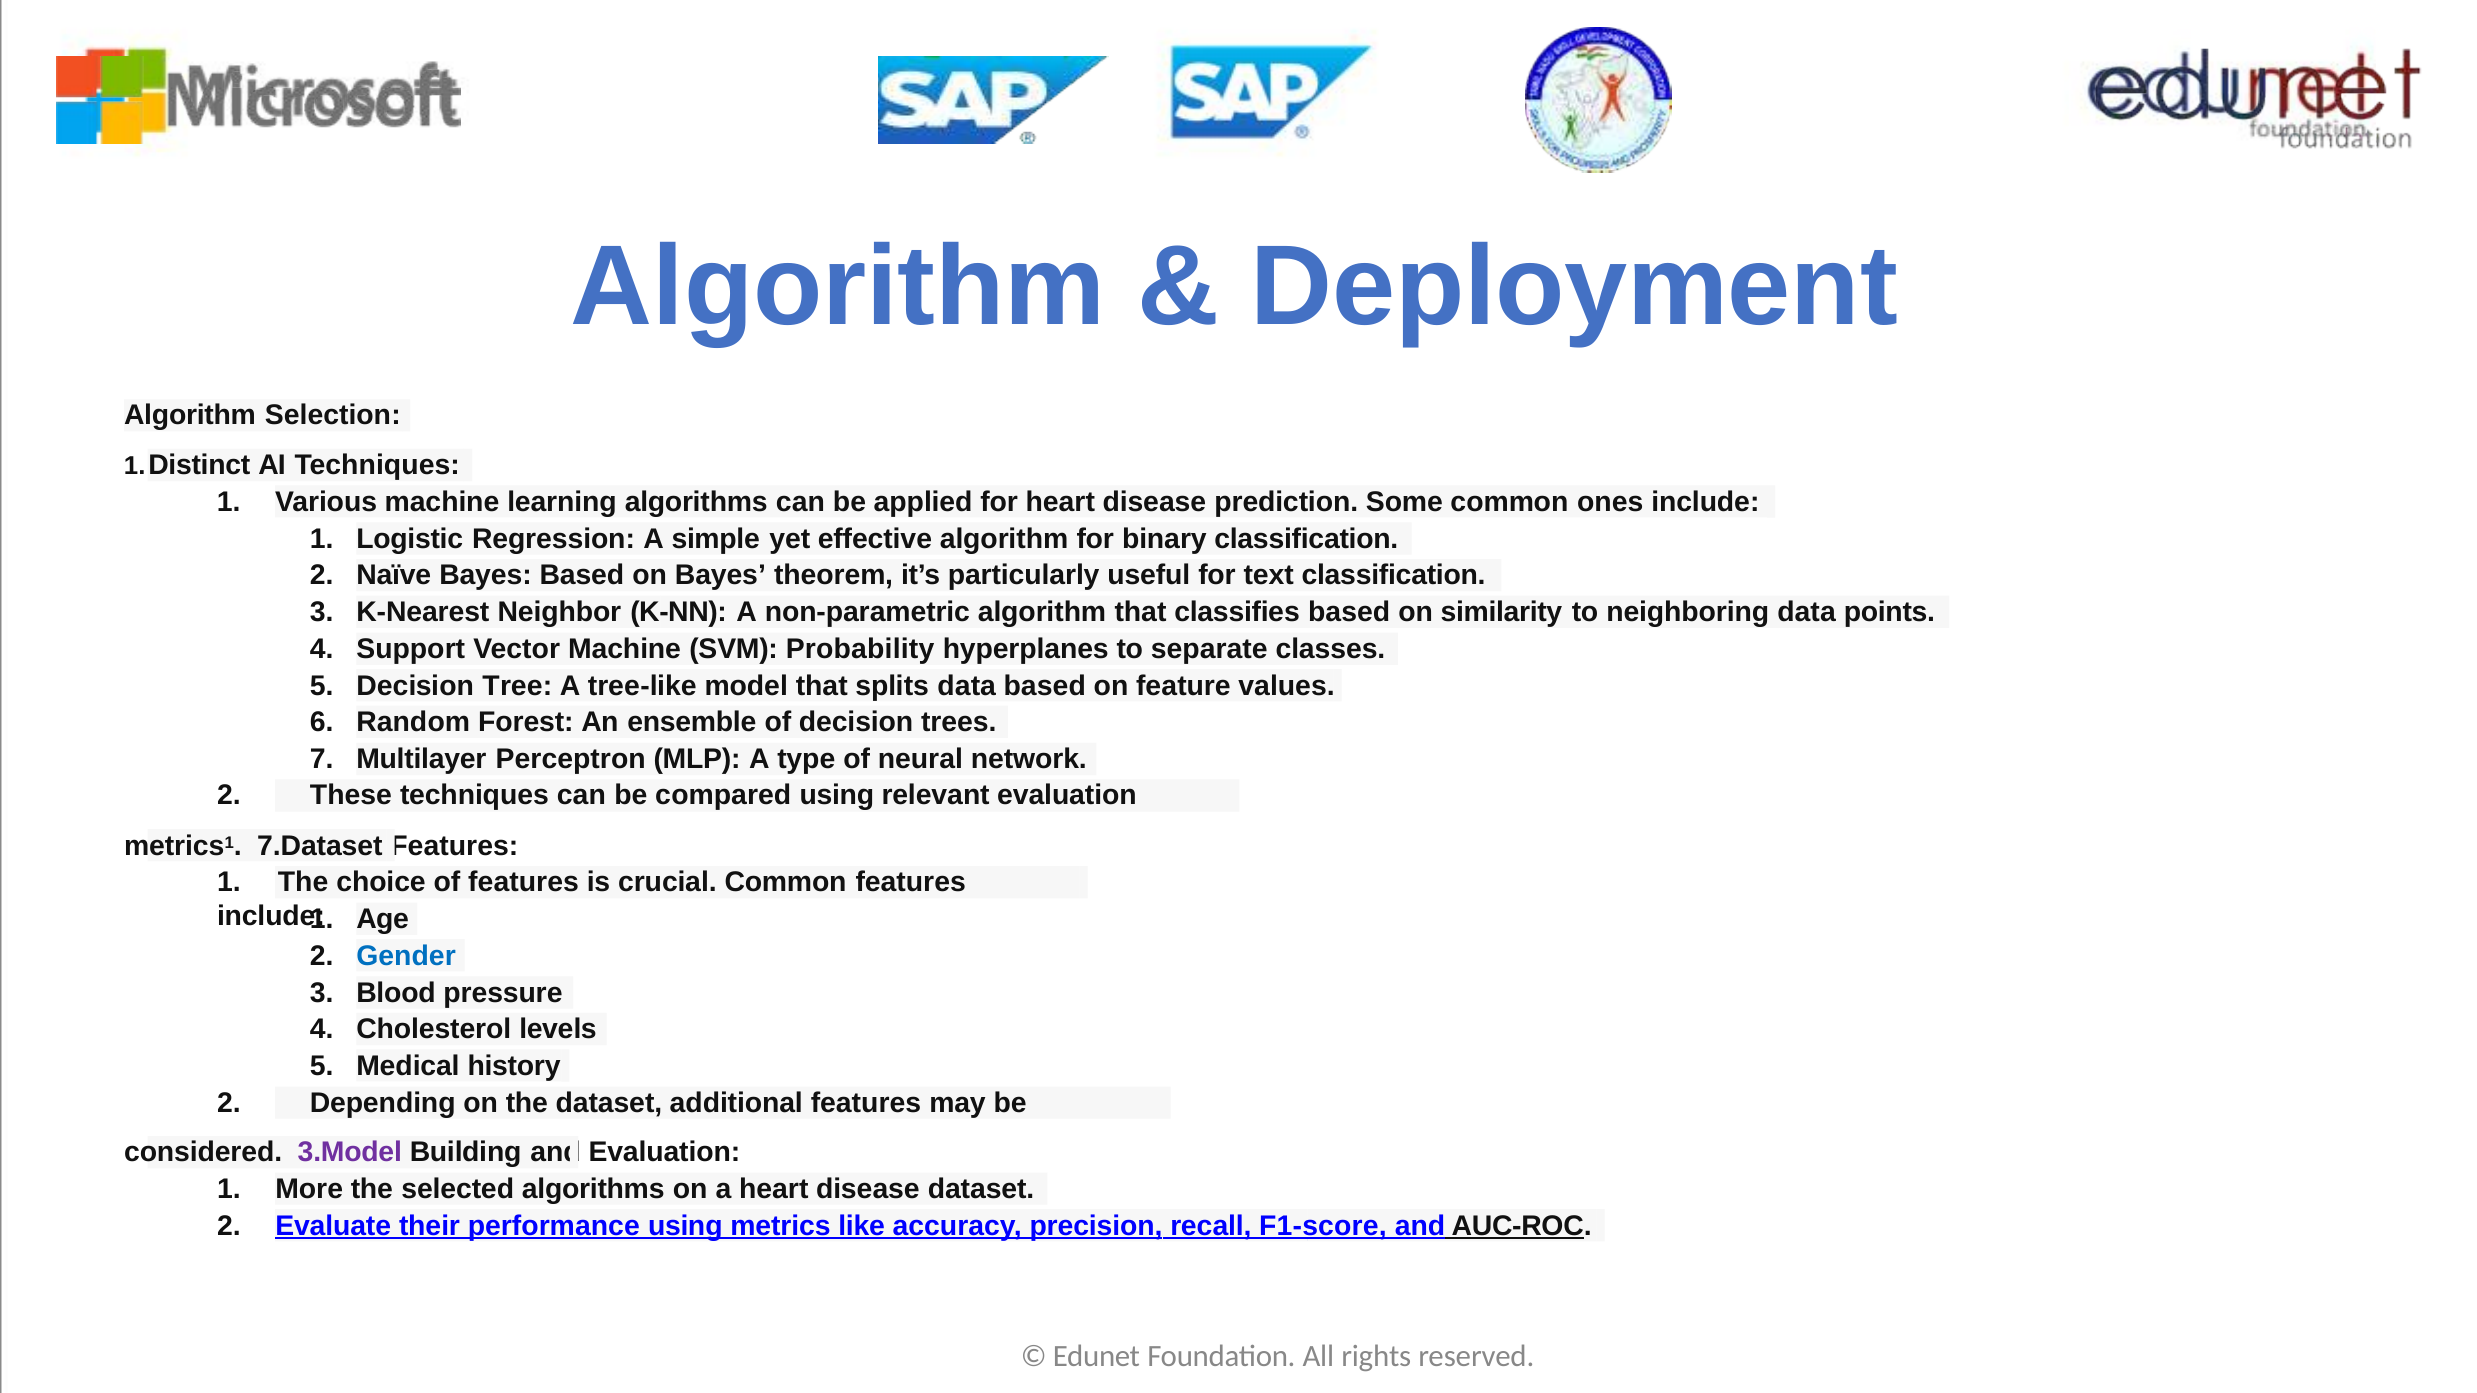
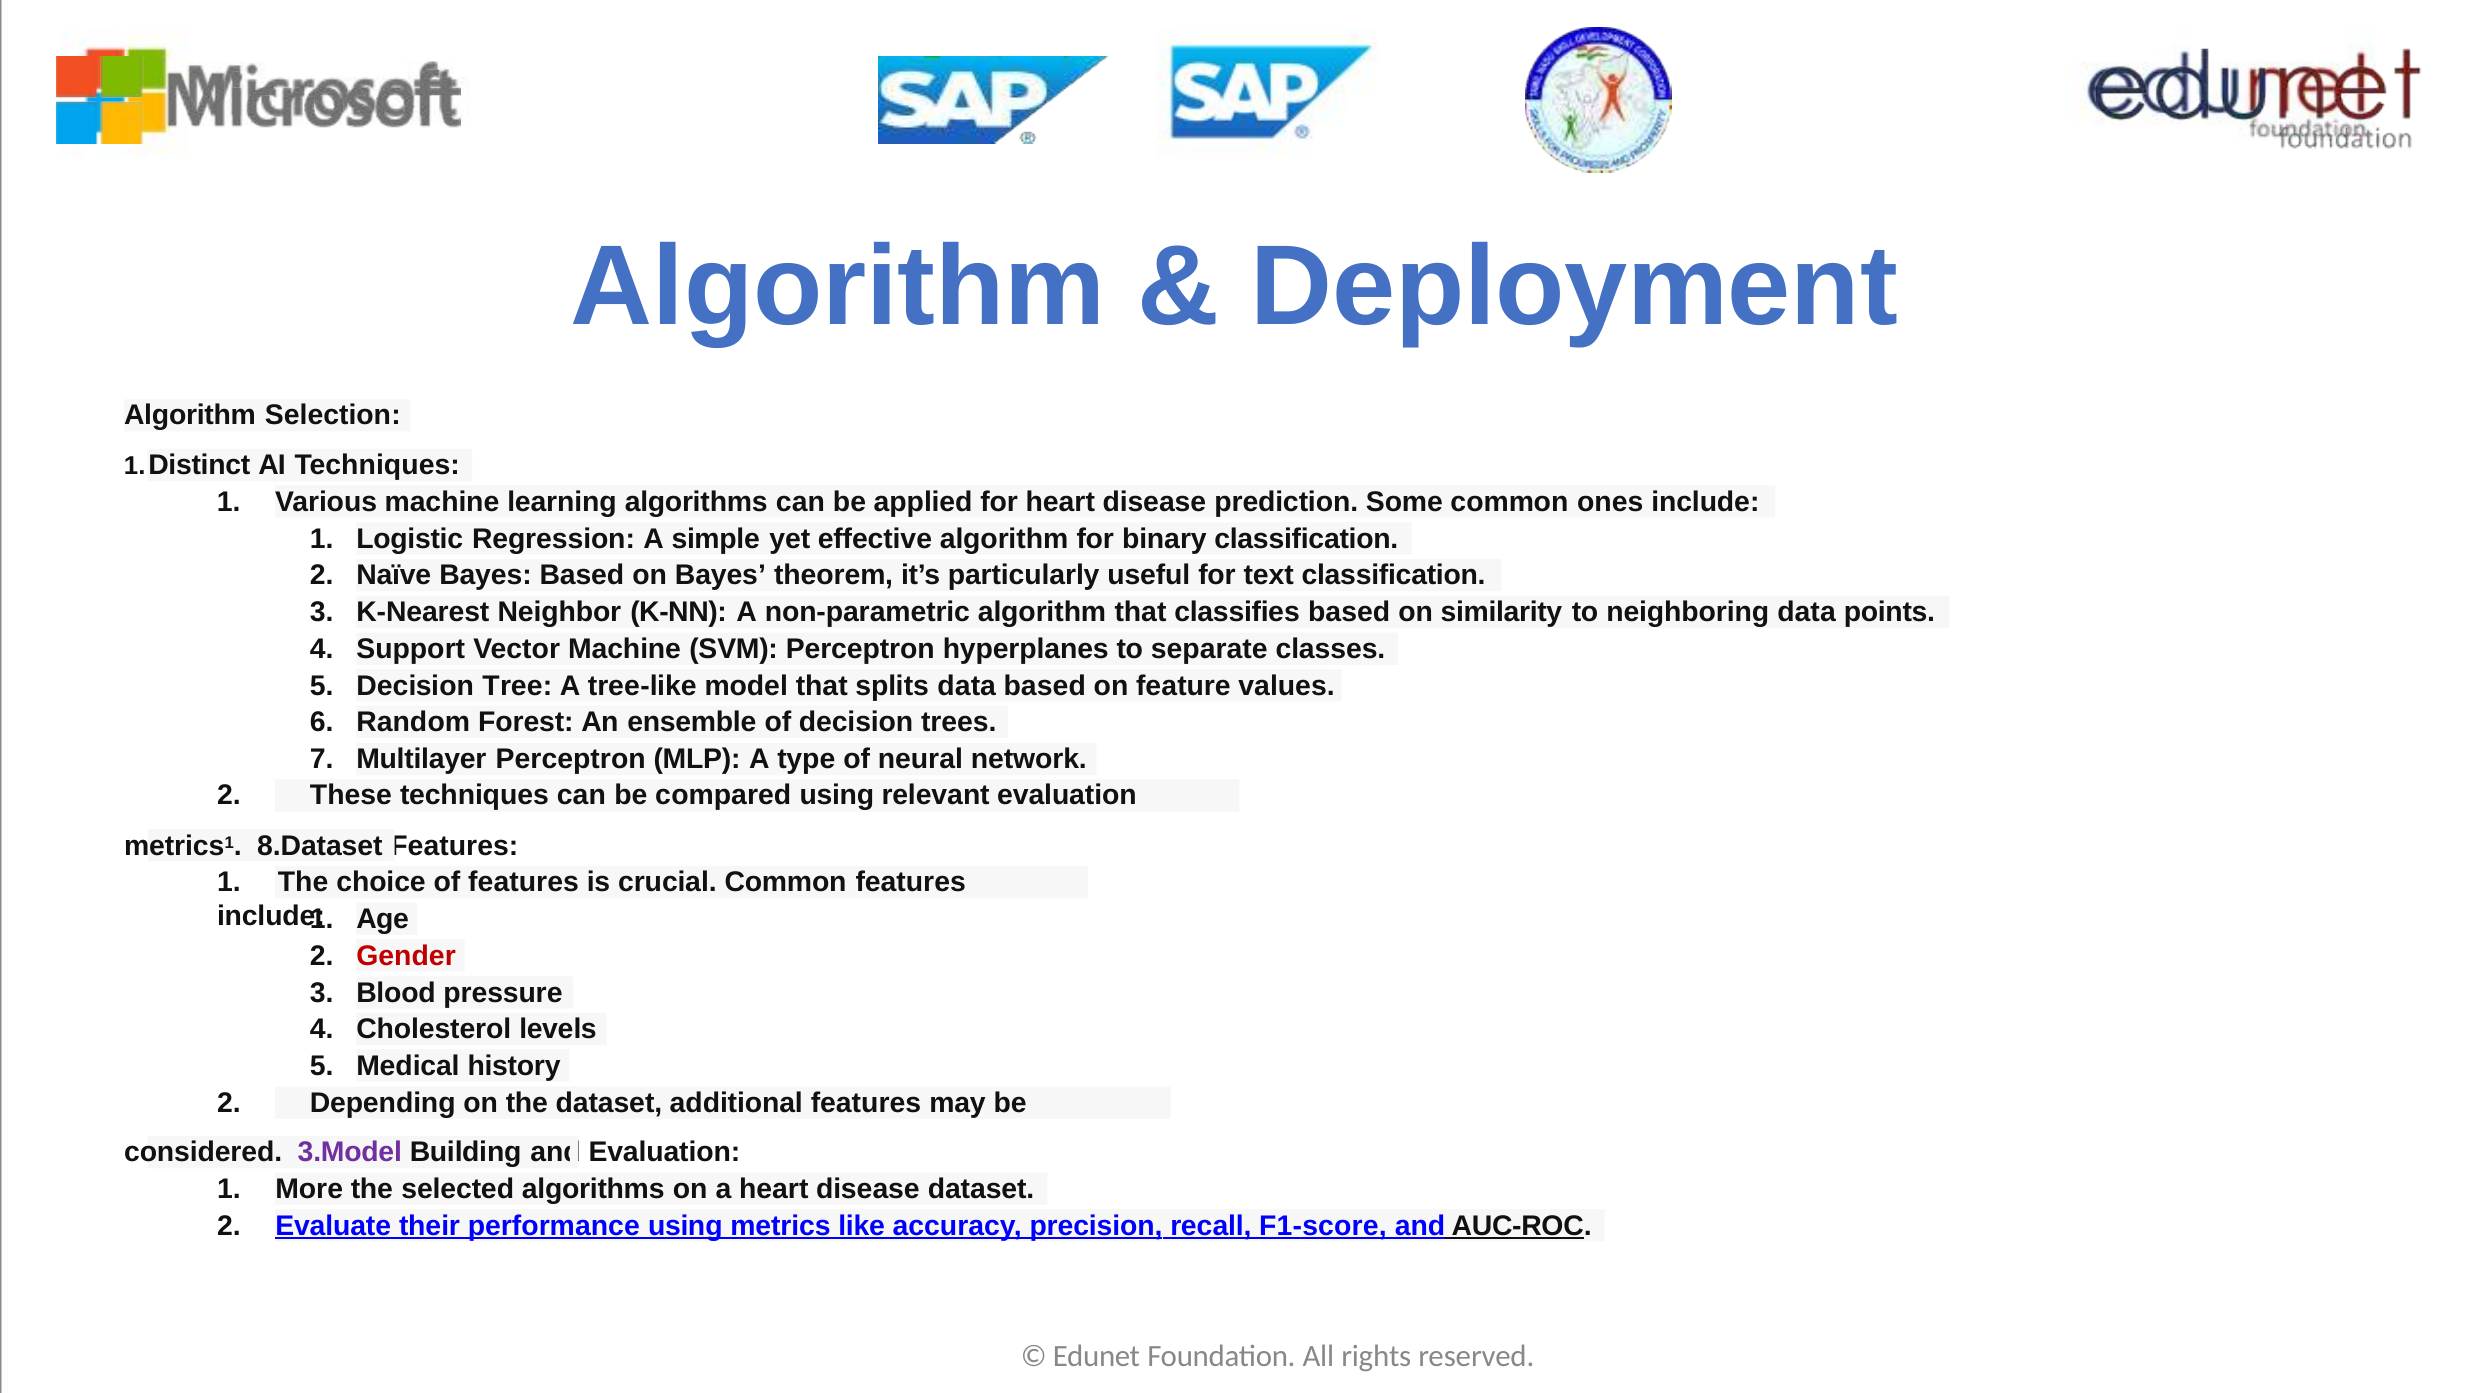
SVM Probability: Probability -> Perceptron (860, 649)
7.Dataset: 7.Dataset -> 8.Dataset (320, 846)
Gender colour: blue -> red (406, 956)
